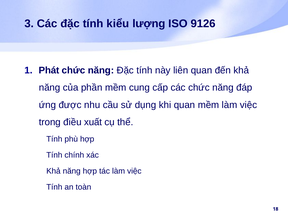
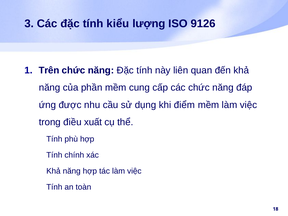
Phát: Phát -> Trên (49, 70)
khi quan: quan -> điểm (184, 105)
